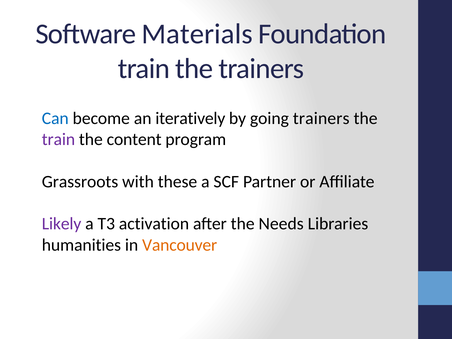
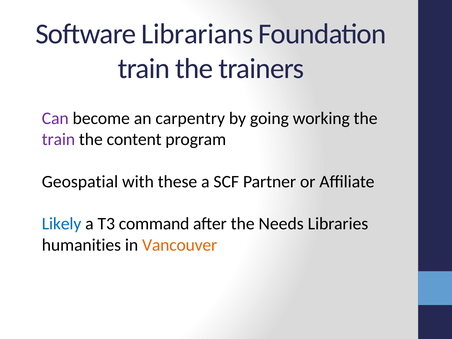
Materials: Materials -> Librarians (197, 34)
Can colour: blue -> purple (55, 118)
iteratively: iteratively -> carpentry (190, 118)
going trainers: trainers -> working (321, 118)
Grassroots: Grassroots -> Geospatial (80, 182)
Likely colour: purple -> blue (62, 224)
activation: activation -> command (154, 224)
